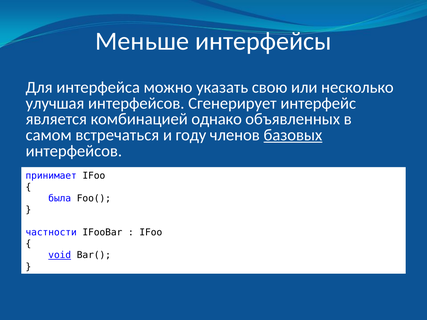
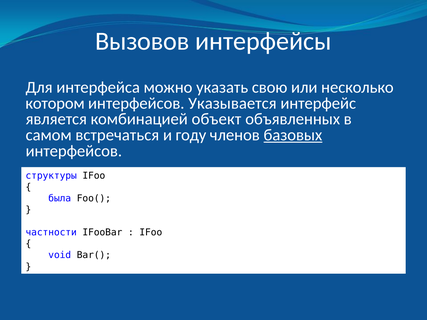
Меньше: Меньше -> Вызовов (142, 41)
улучшая: улучшая -> котором (55, 103)
Сгенерирует: Сгенерирует -> Указывается (232, 103)
однако: однако -> объект (216, 119)
принимает: принимает -> структуры (51, 176)
void underline: present -> none (60, 255)
